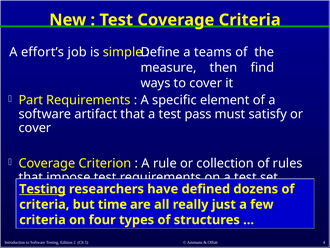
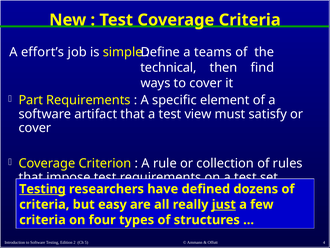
measure: measure -> technical (169, 67)
pass: pass -> view (198, 114)
time: time -> easy (112, 204)
just underline: none -> present (224, 204)
